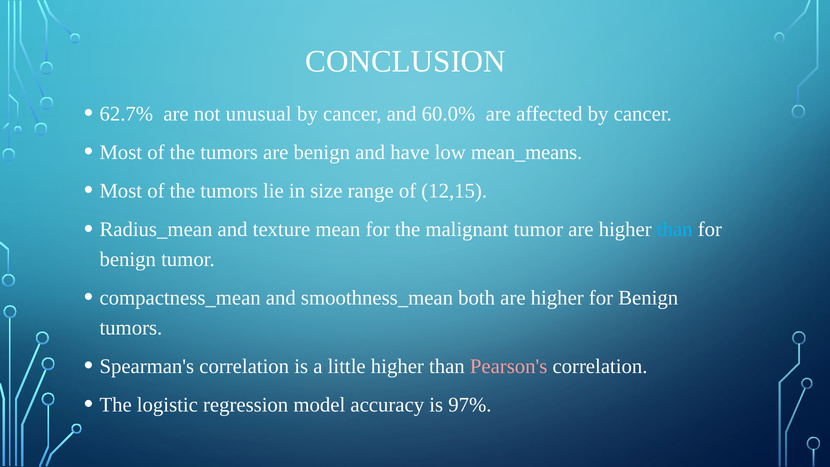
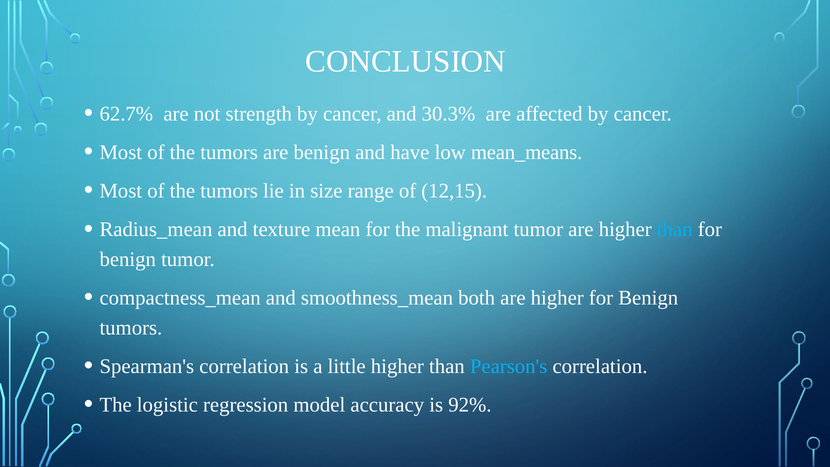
unusual: unusual -> strength (259, 114)
60.0%: 60.0% -> 30.3% (449, 114)
Pearson's colour: pink -> light blue (509, 366)
97%: 97% -> 92% (470, 405)
